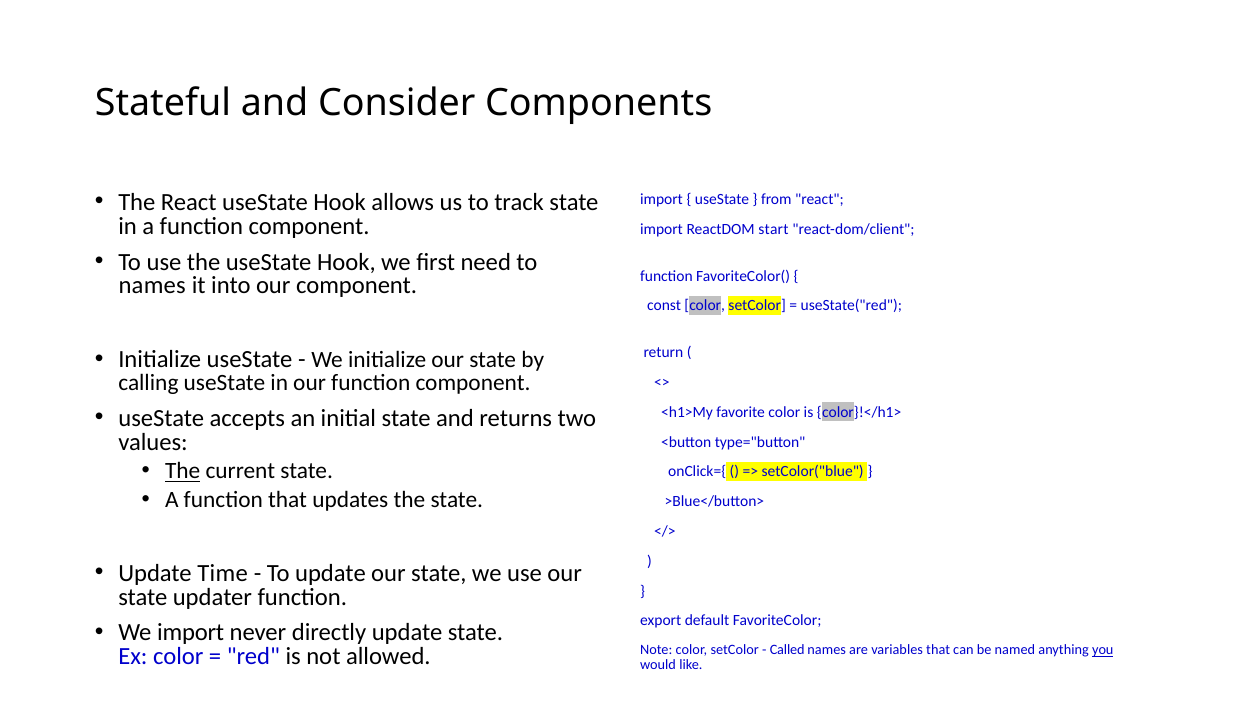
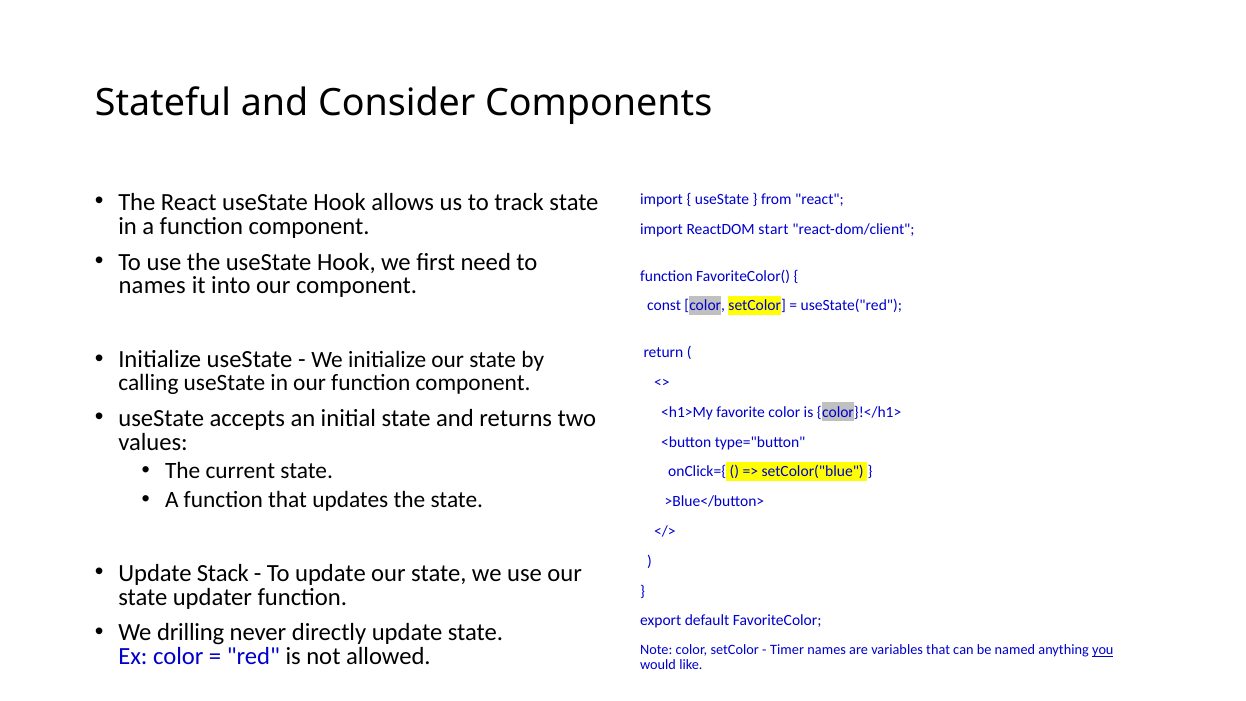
The underline: present -> none (183, 471)
Time: Time -> Stack (223, 573)
We import: import -> drilling (191, 632)
Called: Called -> Timer (787, 650)
